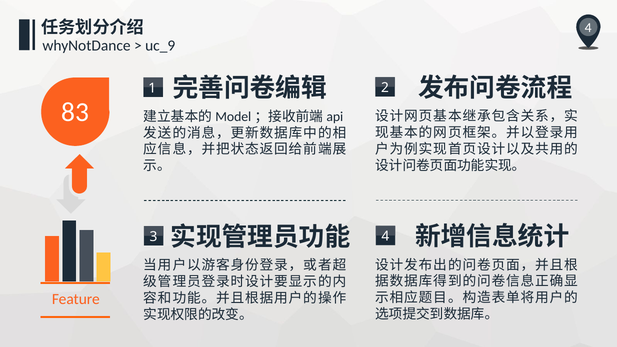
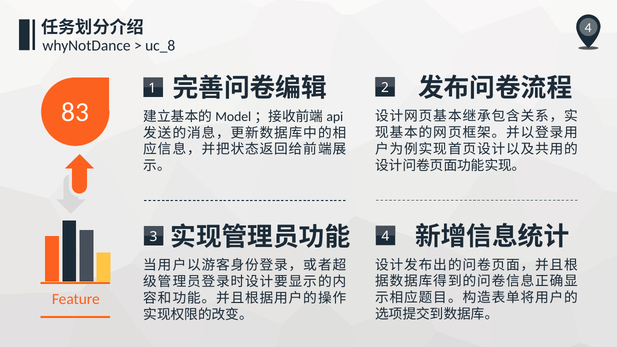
uc_9: uc_9 -> uc_8 (160, 46)
